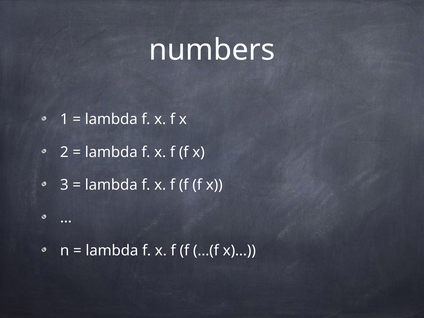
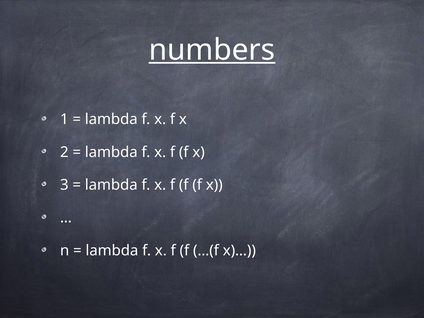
numbers underline: none -> present (212, 50)
